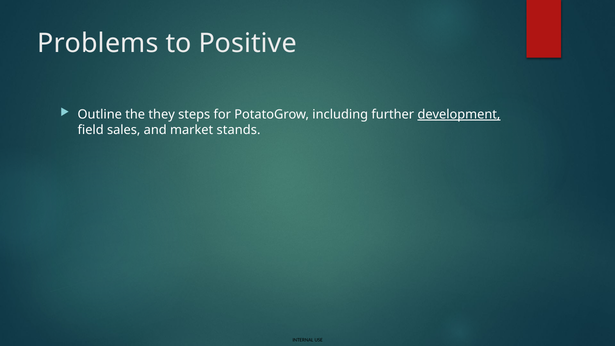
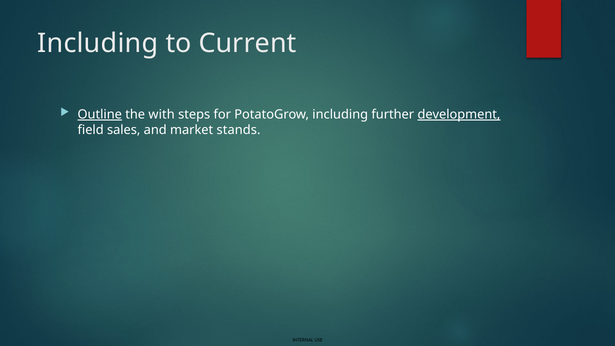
Problems: Problems -> Including (98, 43)
Positive: Positive -> Current (248, 43)
Outline underline: none -> present (100, 114)
they: they -> with (162, 114)
